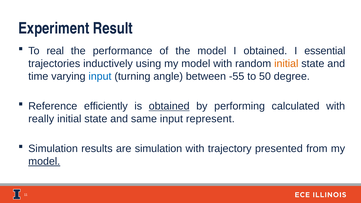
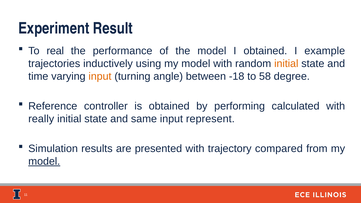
essential: essential -> example (325, 51)
input colour: blue -> orange (100, 76)
-55: -55 -> -18 (237, 76)
50: 50 -> 58 (265, 76)
efficiently: efficiently -> controller (106, 106)
obtained underline: present -> none (169, 106)
are simulation: simulation -> presented (158, 149)
presented: presented -> compared (279, 149)
